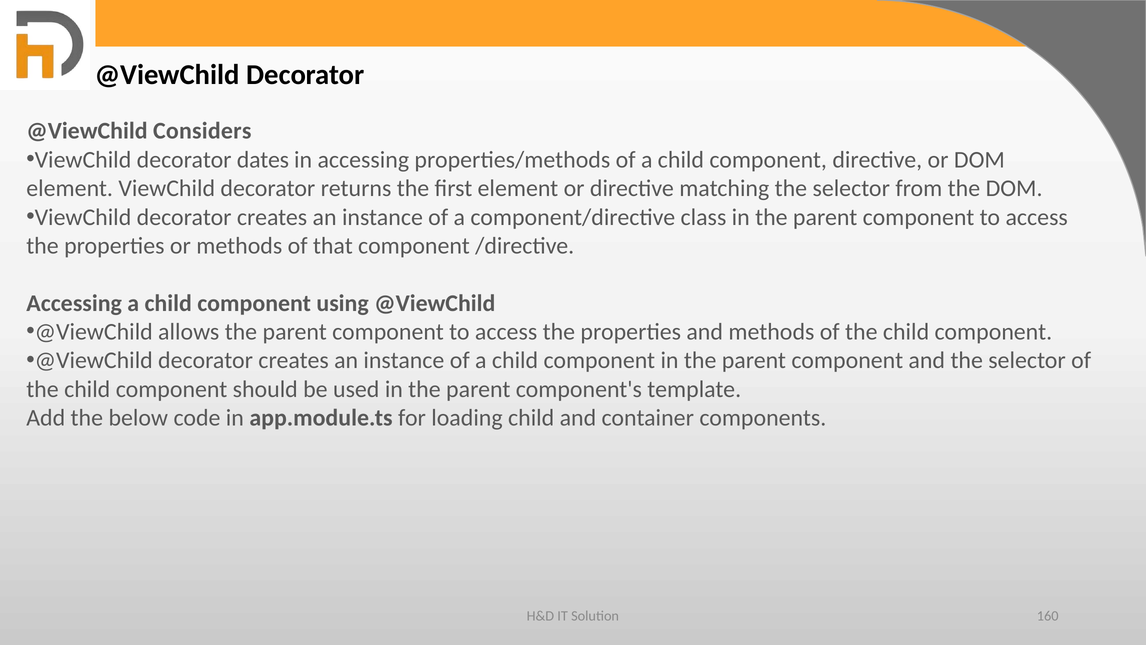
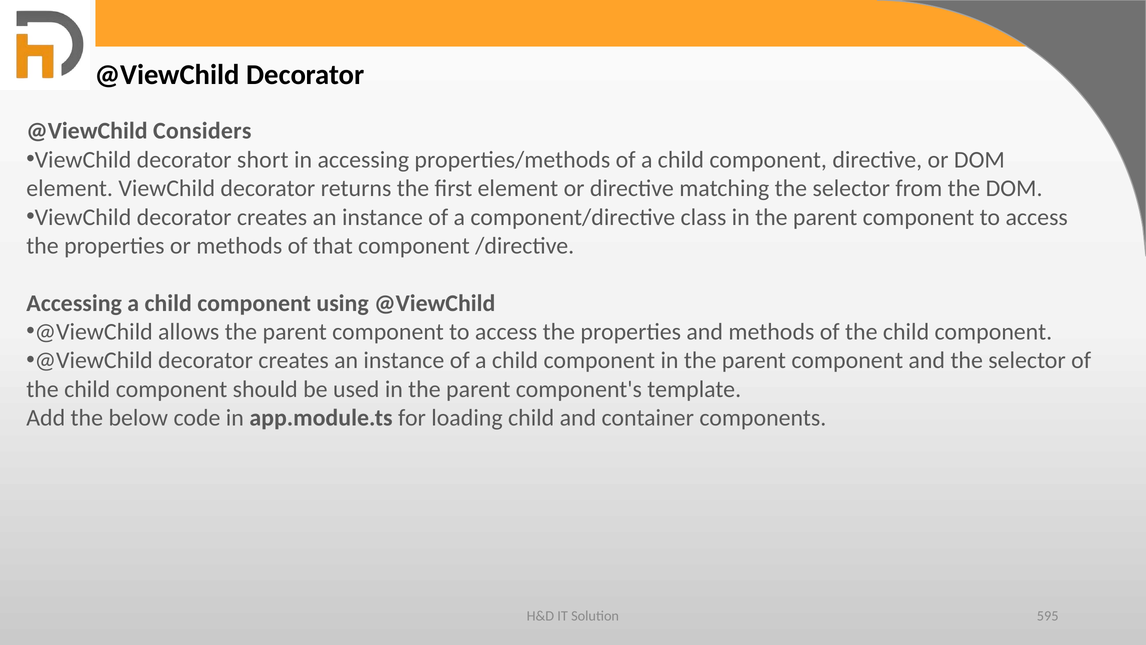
dates: dates -> short (263, 160)
160: 160 -> 595 (1048, 615)
